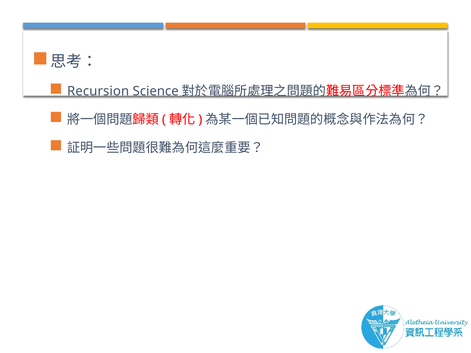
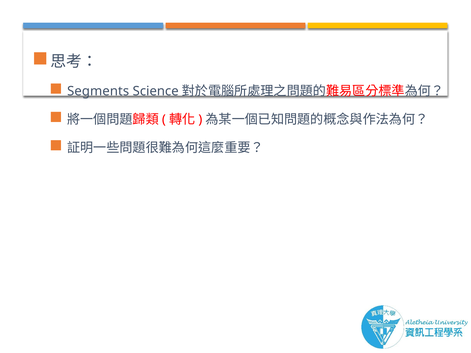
Recursion: Recursion -> Segments (98, 91)
